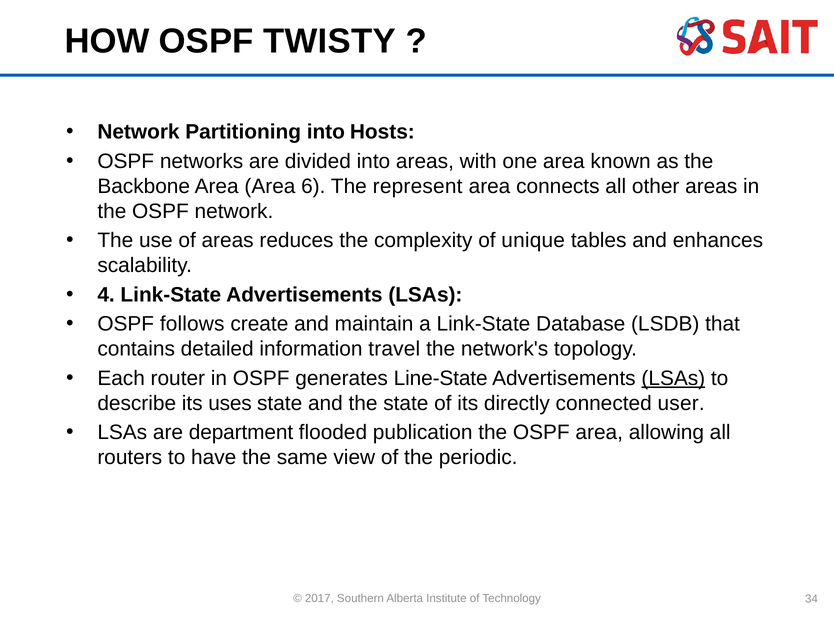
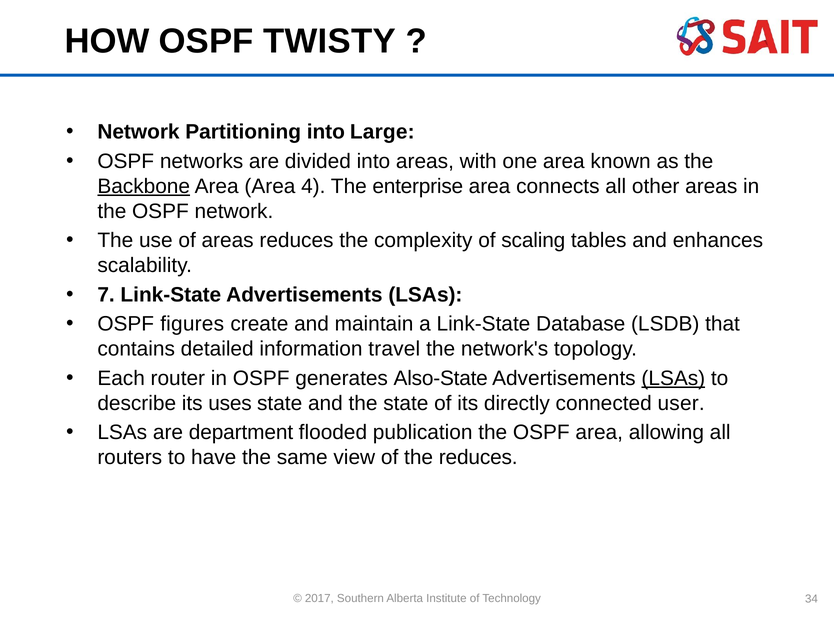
Hosts: Hosts -> Large (382, 132)
Backbone underline: none -> present (144, 186)
6: 6 -> 4 (313, 186)
represent: represent -> enterprise (418, 186)
unique: unique -> scaling (533, 240)
4: 4 -> 7 (106, 295)
follows: follows -> figures (192, 324)
Line-State: Line-State -> Also-State (441, 378)
the periodic: periodic -> reduces (478, 457)
